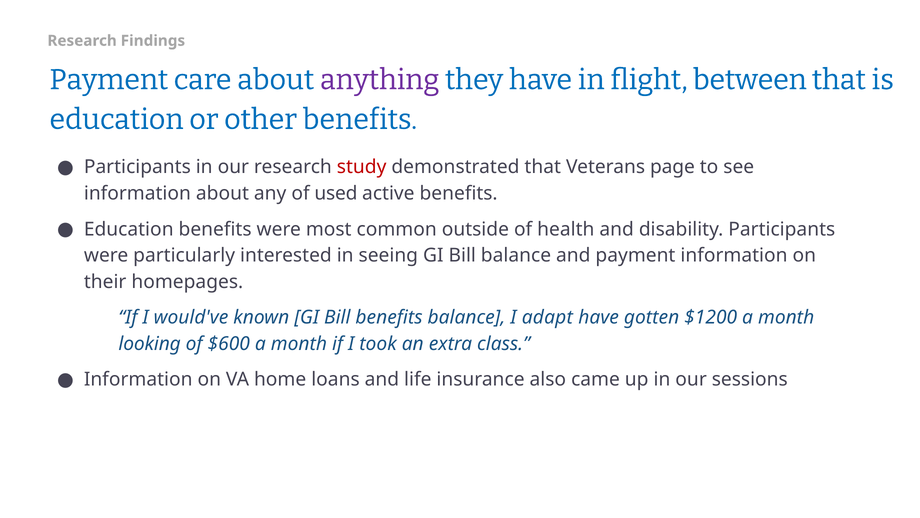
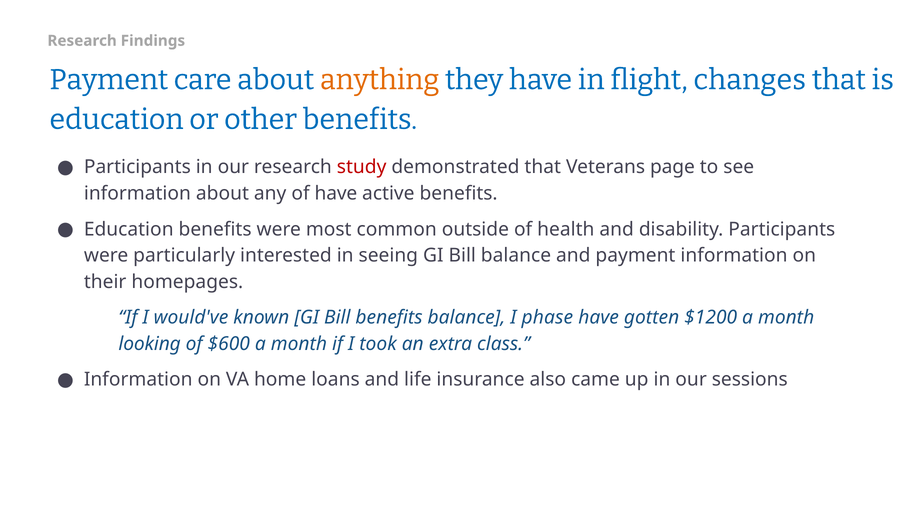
anything colour: purple -> orange (380, 80)
between: between -> changes (750, 80)
of used: used -> have (336, 193)
adapt: adapt -> phase (547, 317)
